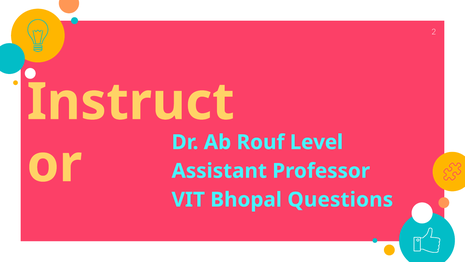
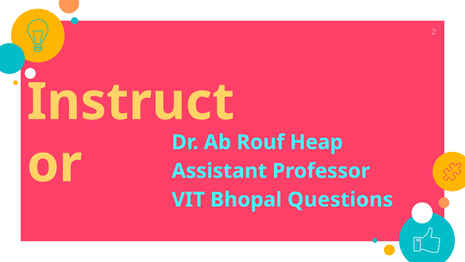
Level: Level -> Heap (316, 142)
